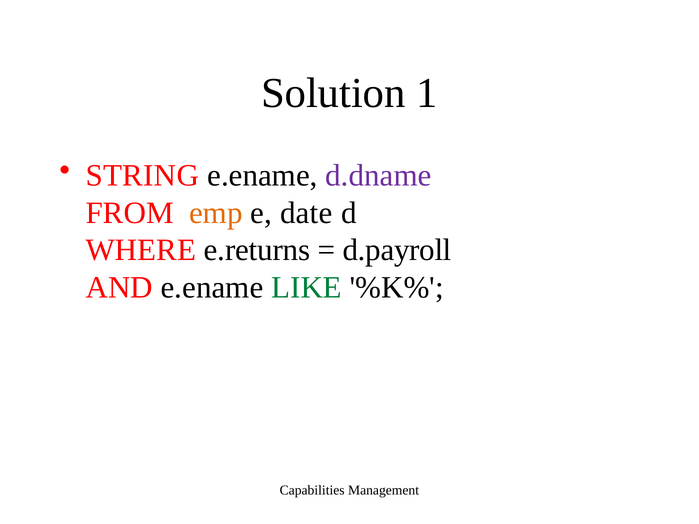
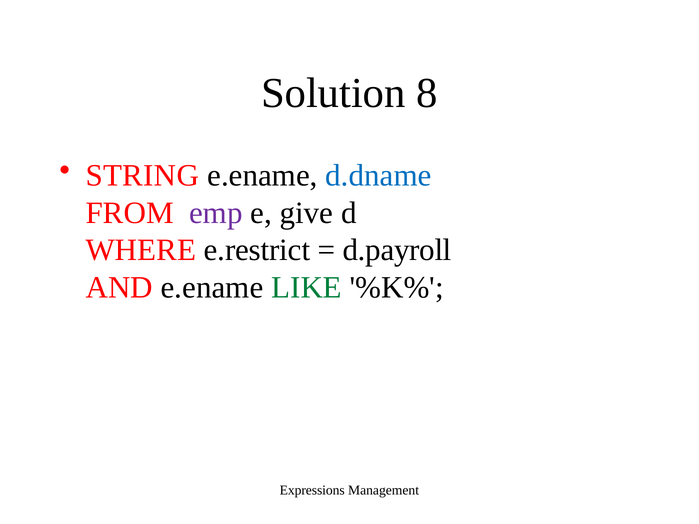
1: 1 -> 8 (427, 93)
d.dname colour: purple -> blue (378, 176)
emp colour: orange -> purple (216, 213)
date: date -> give (307, 213)
e.returns: e.returns -> e.restrict (257, 250)
Capabilities: Capabilities -> Expressions (312, 490)
